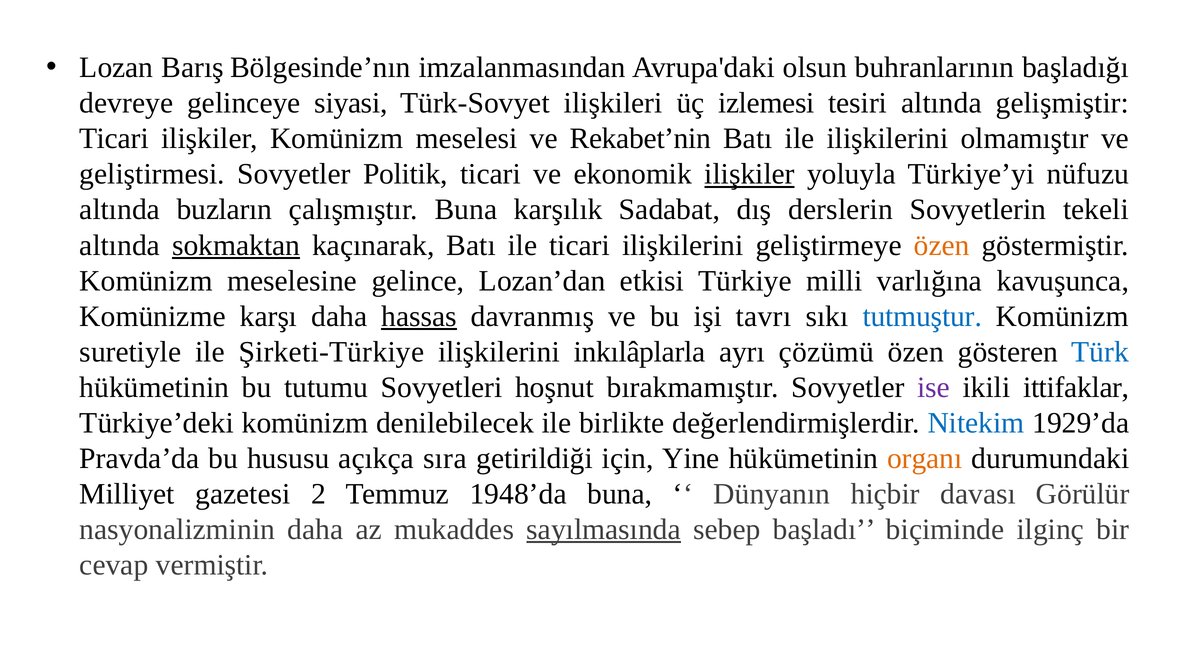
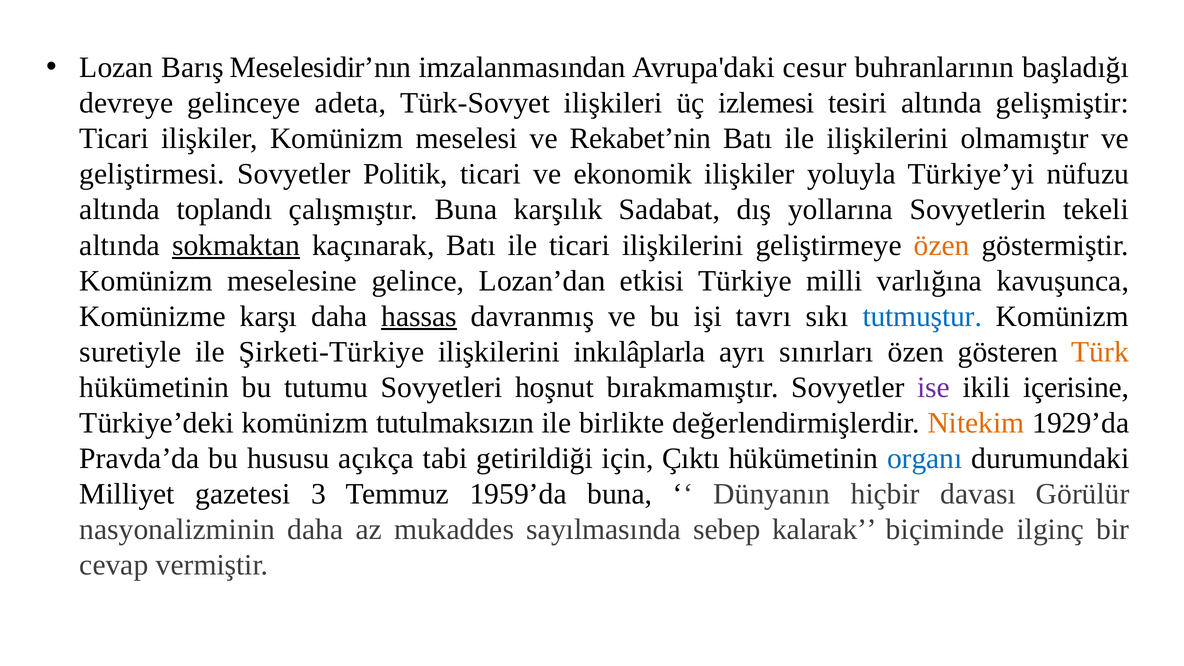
Bölgesinde’nın: Bölgesinde’nın -> Meselesidir’nın (321, 68)
olsun: olsun -> cesur (815, 68)
siyasi: siyasi -> adeta (351, 103)
ilişkiler underline: present -> none (750, 174)
buzların: buzların -> toplandı (225, 210)
derslerin: derslerin -> yollarına (841, 210)
çözümü: çözümü -> sınırları (826, 352)
Türk colour: blue -> orange (1100, 352)
ittifaklar: ittifaklar -> içerisine (1076, 387)
denilebilecek: denilebilecek -> tutulmaksızın (455, 423)
Nitekim colour: blue -> orange (976, 423)
sıra: sıra -> tabi (445, 458)
Yine: Yine -> Çıktı (691, 458)
organı colour: orange -> blue (925, 458)
2: 2 -> 3 (319, 494)
1948’da: 1948’da -> 1959’da (518, 494)
sayılmasında underline: present -> none (604, 529)
başladı: başladı -> kalarak (824, 529)
